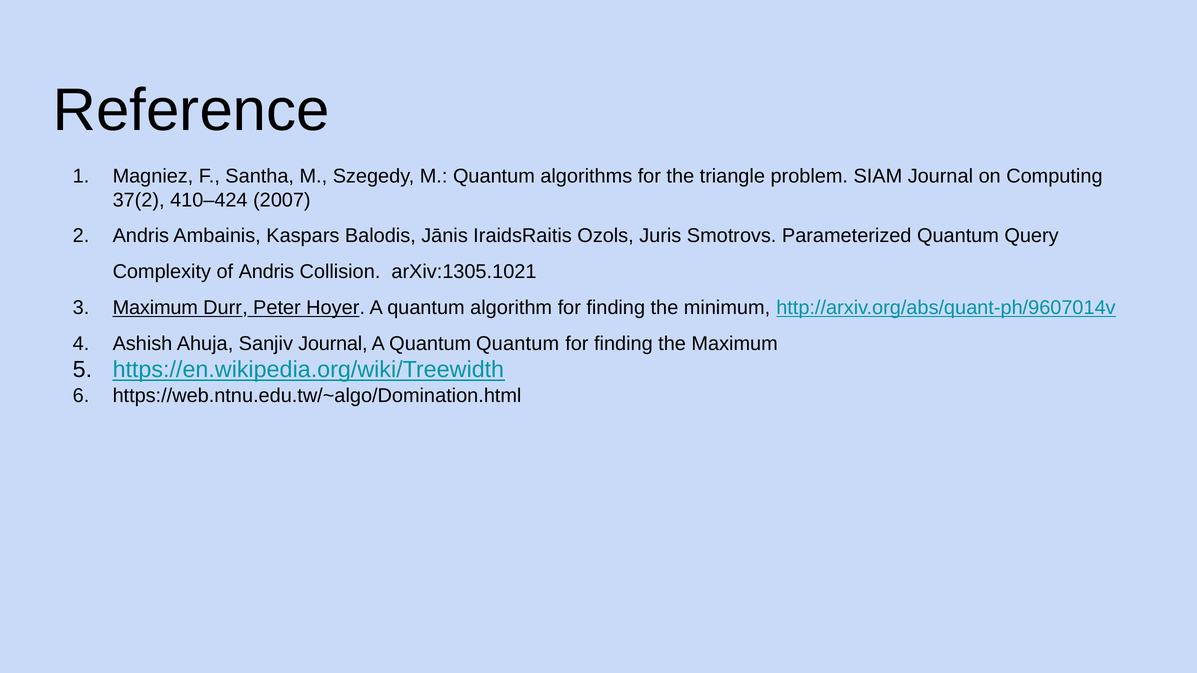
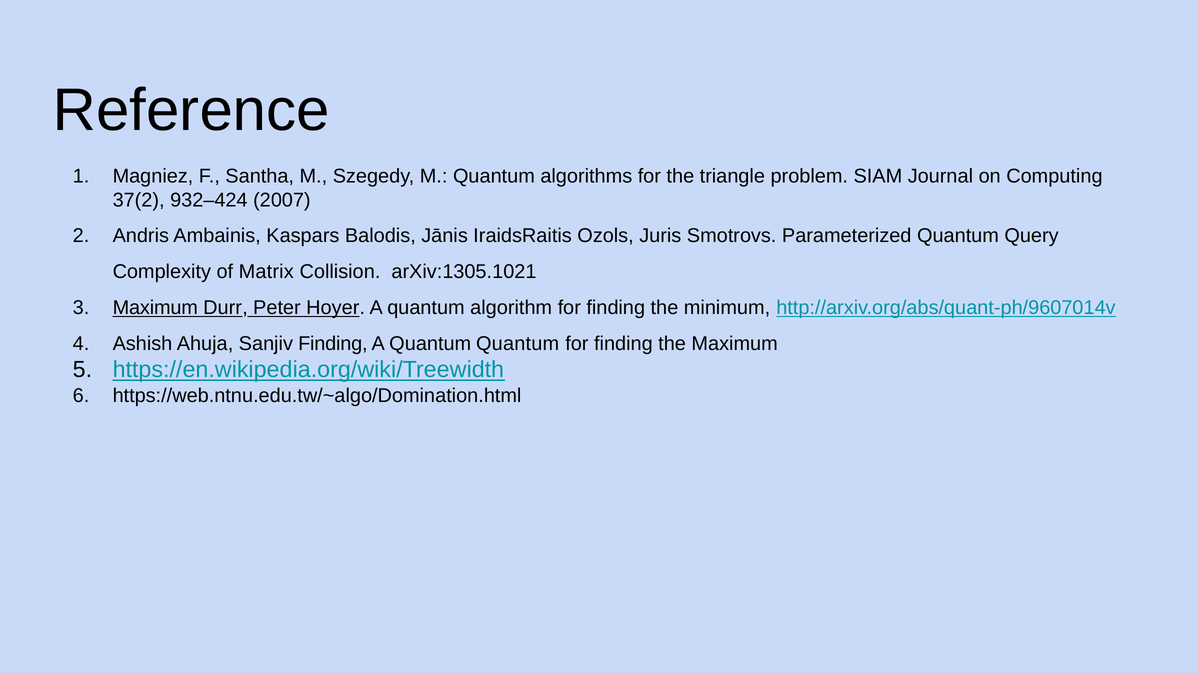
410–424: 410–424 -> 932–424 (209, 200)
of Andris: Andris -> Matrix (266, 272)
Sanjiv Journal: Journal -> Finding (333, 344)
